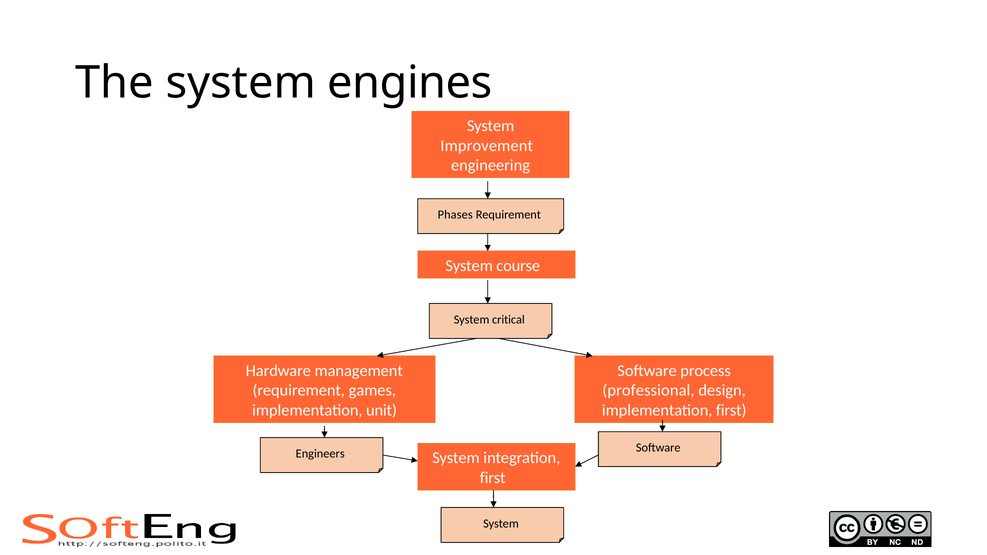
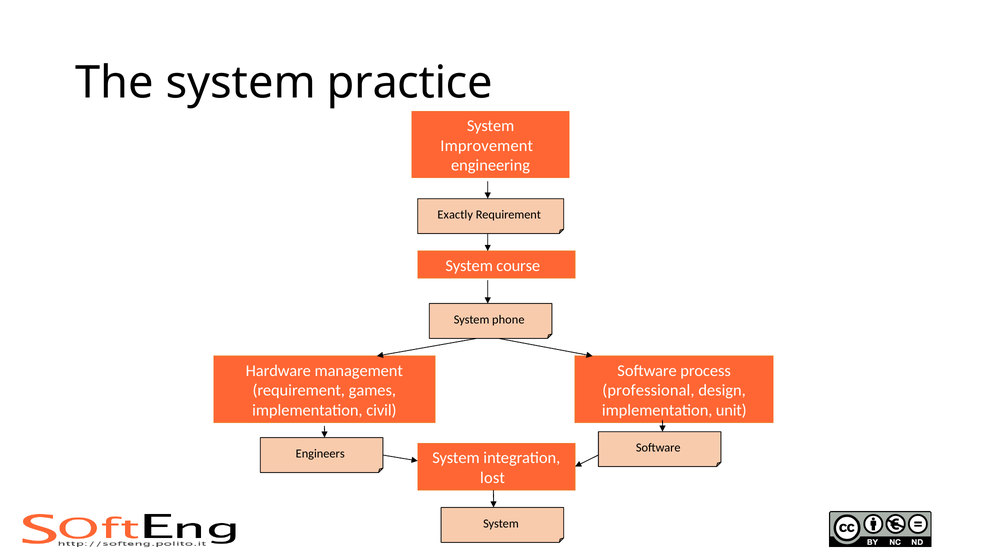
engines: engines -> practice (410, 83)
Phases: Phases -> Exactly (455, 215)
critical: critical -> phone (508, 320)
unit: unit -> civil (381, 410)
implementation first: first -> unit (731, 410)
first: first -> lost (493, 478)
